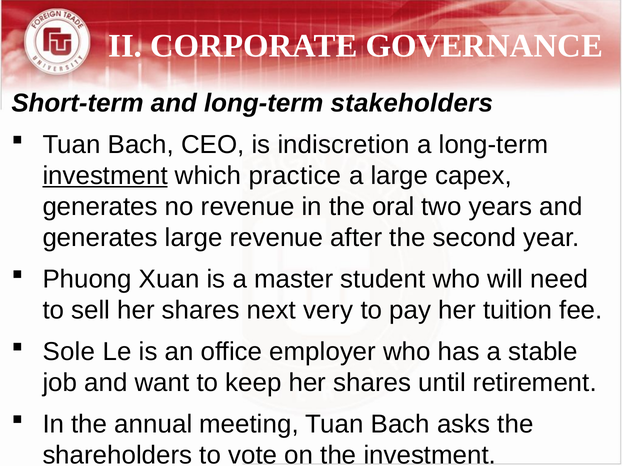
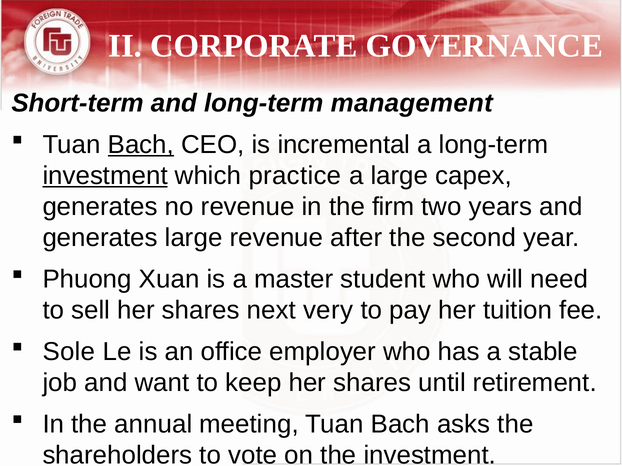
stakeholders: stakeholders -> management (412, 103)
Bach underline: none -> present (141, 145)
indiscretion: indiscretion -> incremental (344, 145)
oral: oral -> firm (393, 207)
